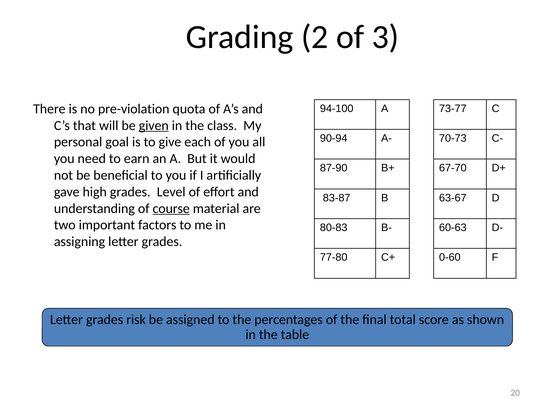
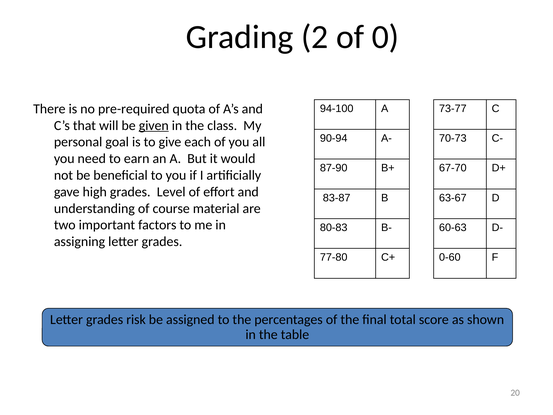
3: 3 -> 0 (386, 37)
pre-violation: pre-violation -> pre-required (134, 109)
course underline: present -> none (171, 208)
